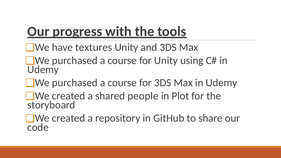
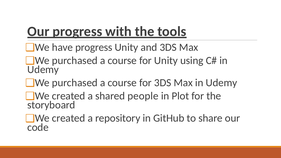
have textures: textures -> progress (94, 47)
